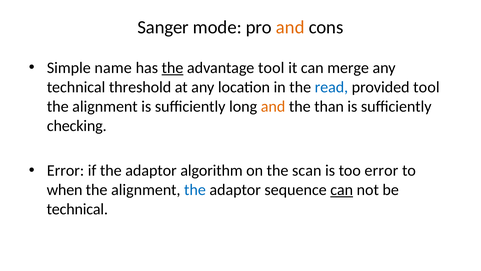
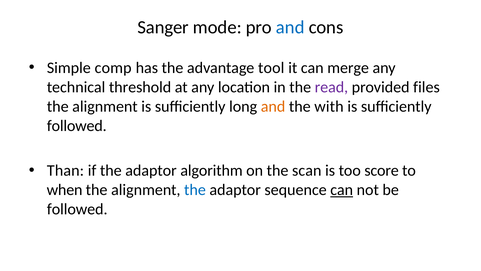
and colour: orange -> blue (290, 27)
name: name -> comp (113, 68)
the underline: present -> none (172, 68)
read colour: blue -> purple (331, 87)
provided tool: tool -> files (426, 87)
than: than -> with (329, 106)
checking: checking -> followed (77, 126)
Error: Error -> Than (65, 170)
too error: error -> score (382, 170)
technical: technical -> followed (77, 209)
